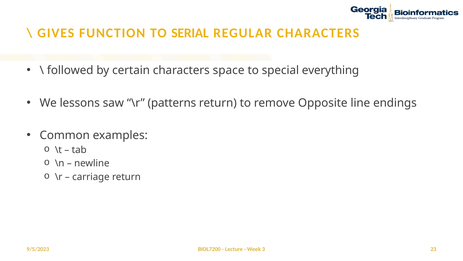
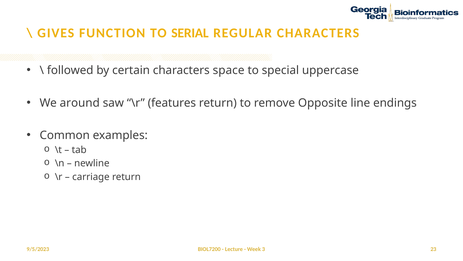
everything: everything -> uppercase (330, 70)
lessons: lessons -> around (80, 103)
patterns: patterns -> features (172, 103)
